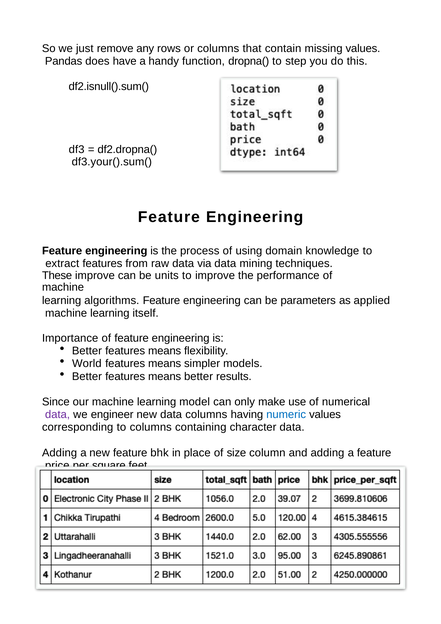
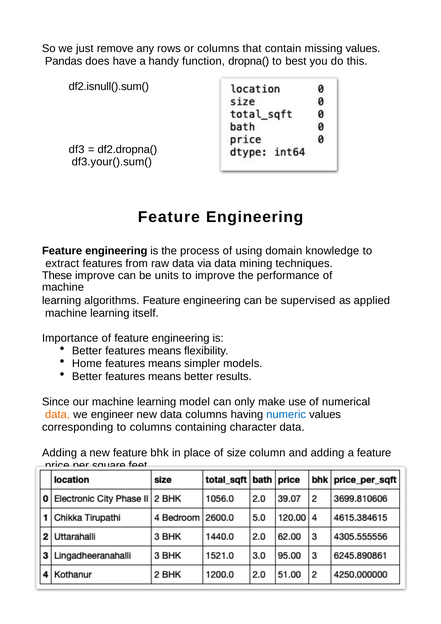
step: step -> best (296, 61)
parameters: parameters -> supervised (308, 301)
World: World -> Home (87, 363)
data colour: purple -> orange (58, 415)
